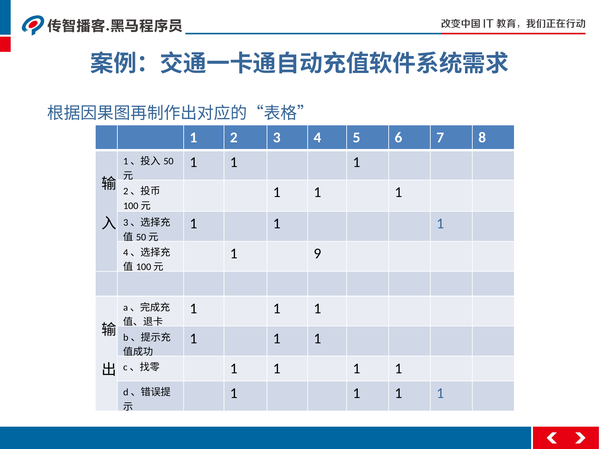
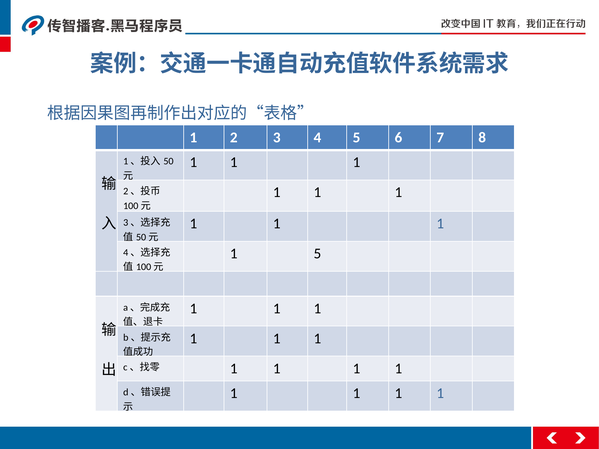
1 9: 9 -> 5 (317, 254)
